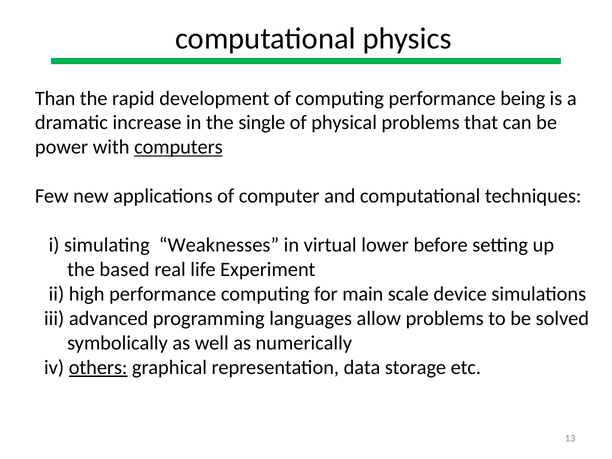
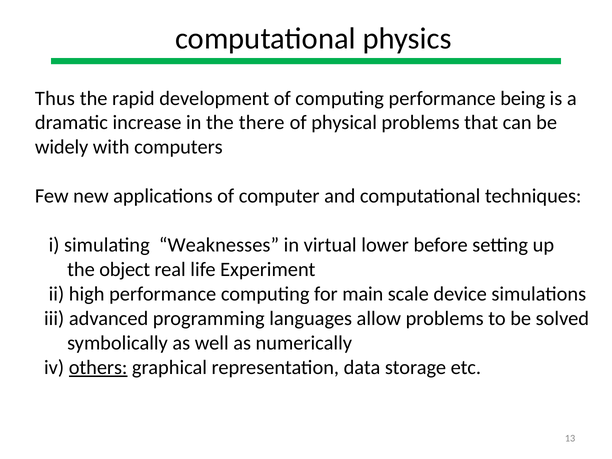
Than: Than -> Thus (55, 98)
single: single -> there (262, 123)
power: power -> widely (62, 147)
computers underline: present -> none (178, 147)
based: based -> object (125, 270)
